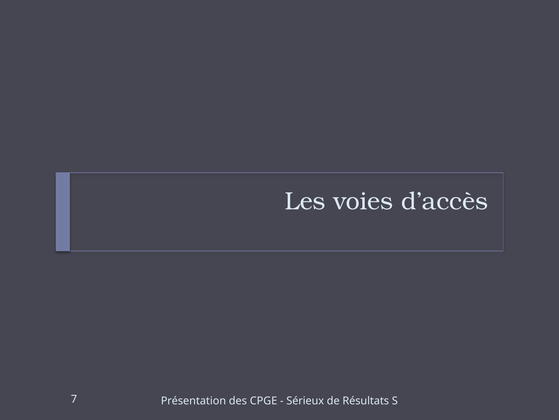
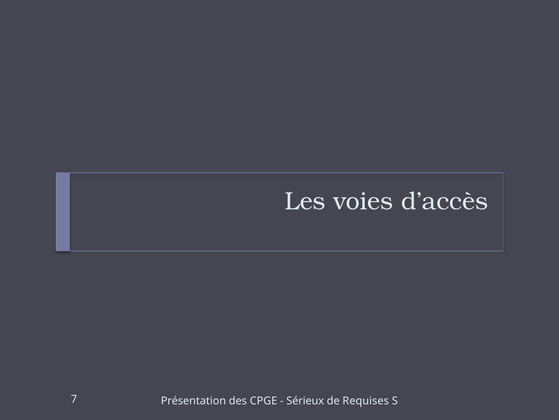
Résultats: Résultats -> Requises (366, 400)
